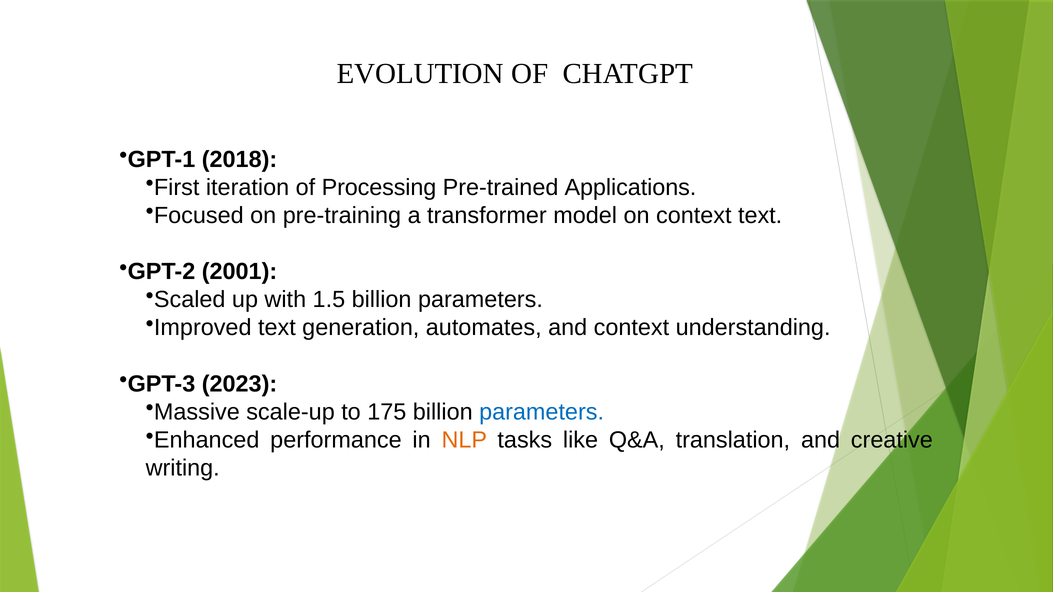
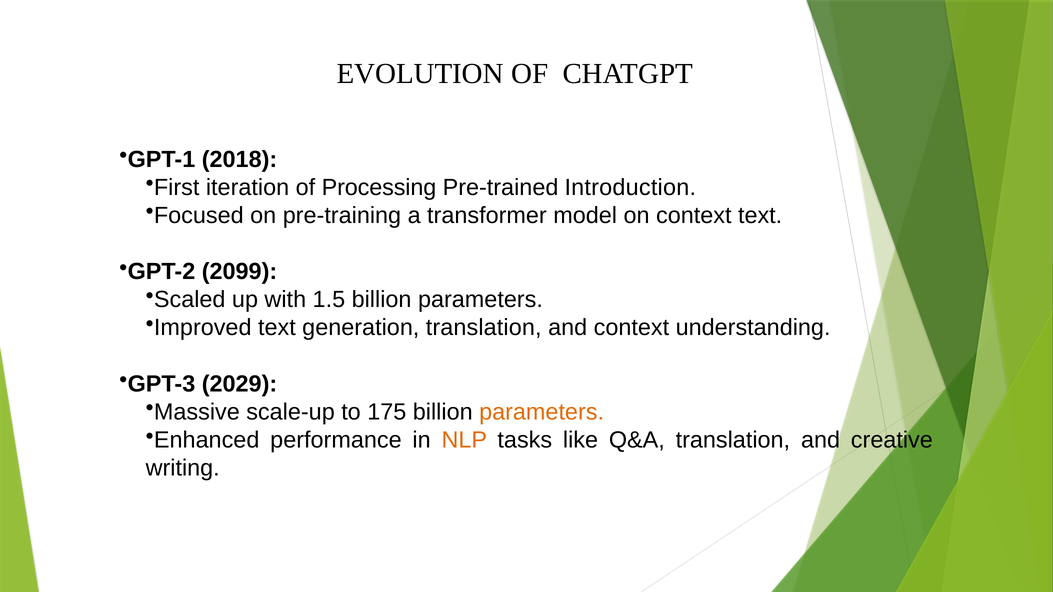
Applications: Applications -> Introduction (630, 188)
2001: 2001 -> 2099 (239, 272)
generation automates: automates -> translation (484, 328)
2023: 2023 -> 2029 (239, 384)
parameters colour: blue -> orange (542, 412)
